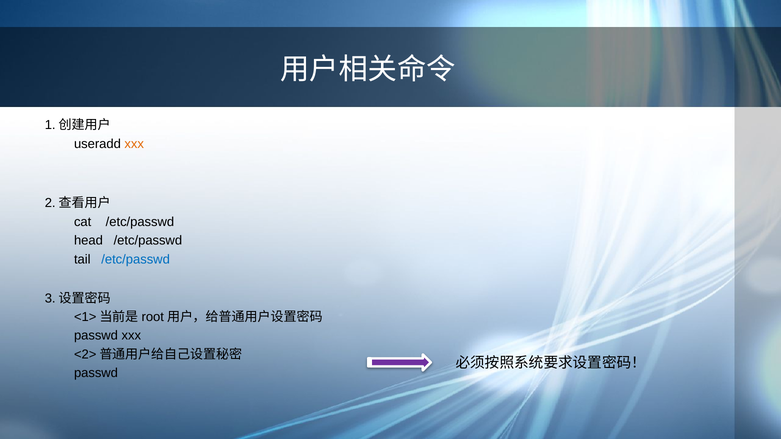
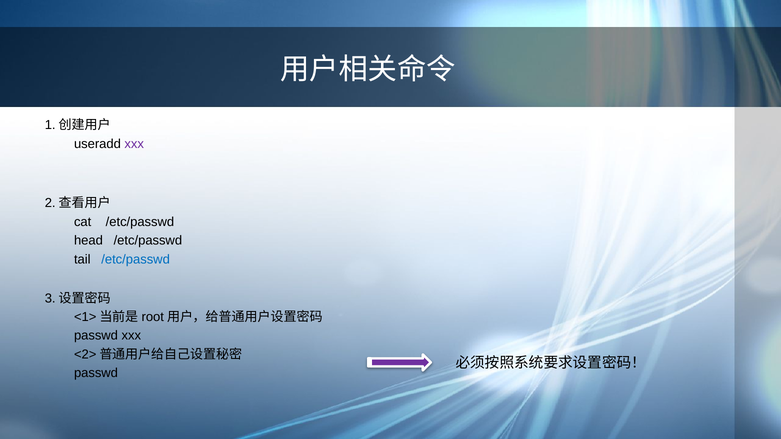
xxx colour: orange -> purple (134, 144)
